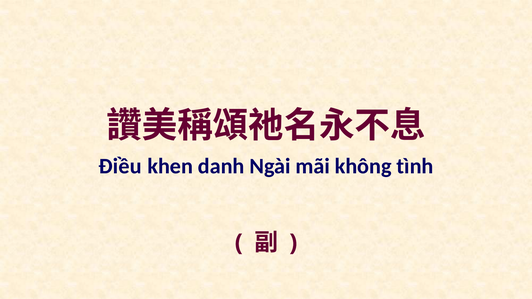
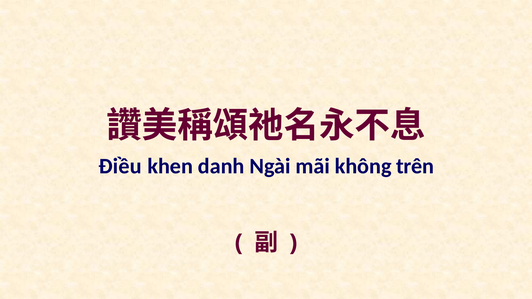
tình: tình -> trên (415, 166)
